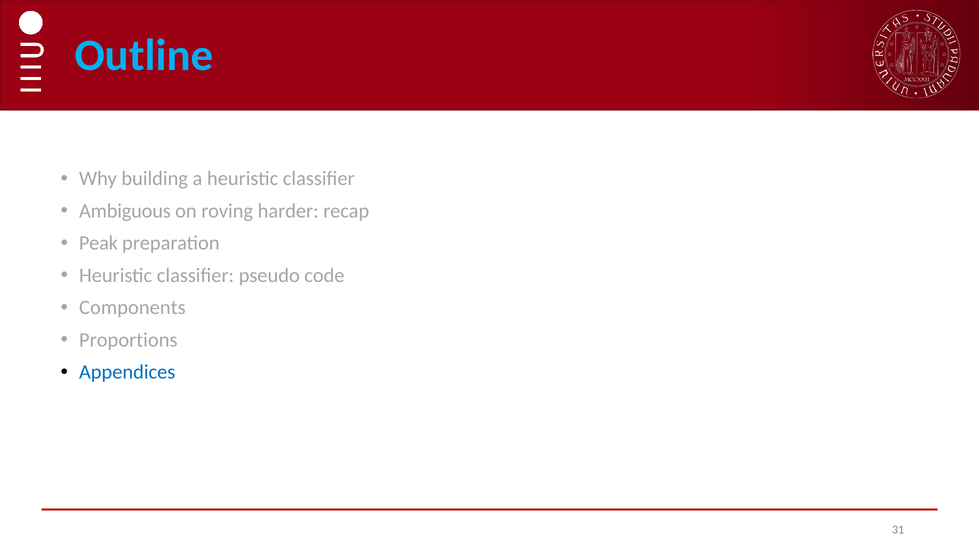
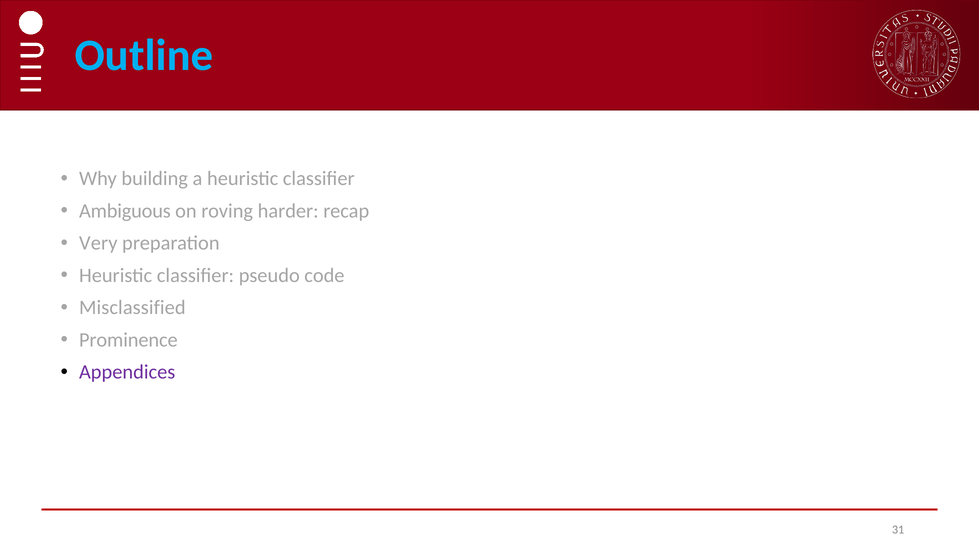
Peak: Peak -> Very (98, 243)
Components: Components -> Misclassified (132, 307)
Proportions: Proportions -> Prominence (128, 340)
Appendices colour: blue -> purple (127, 372)
